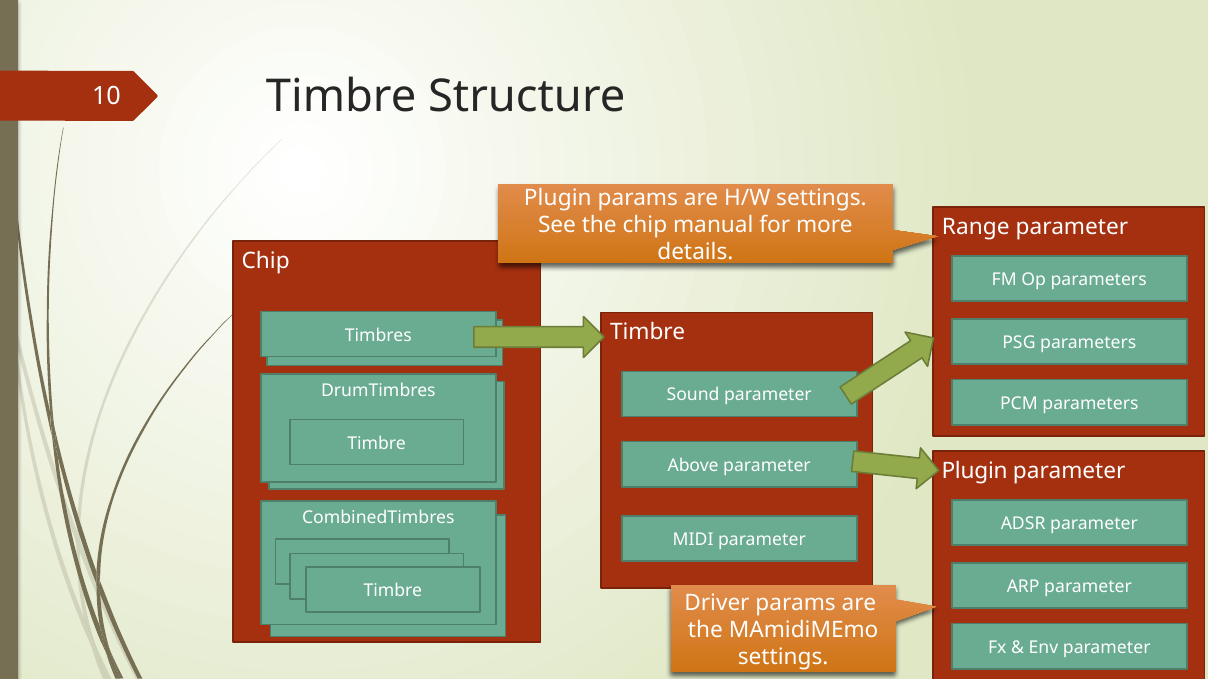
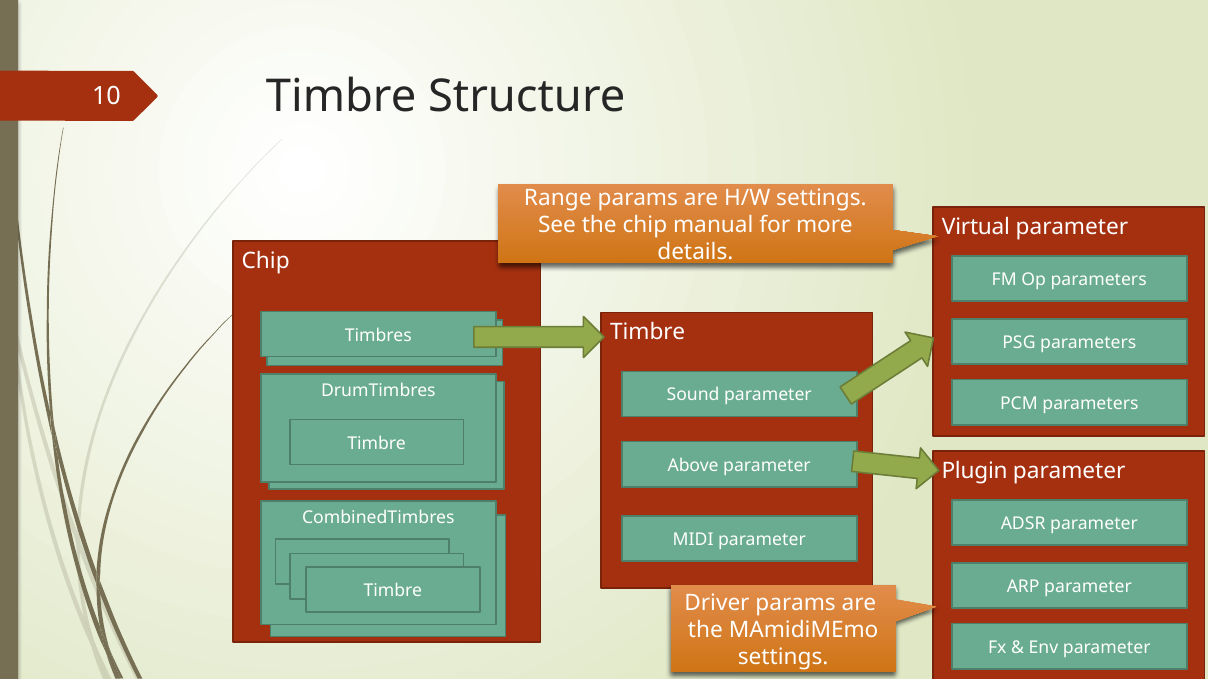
Plugin: Plugin -> Range (558, 198)
Range: Range -> Virtual (976, 227)
